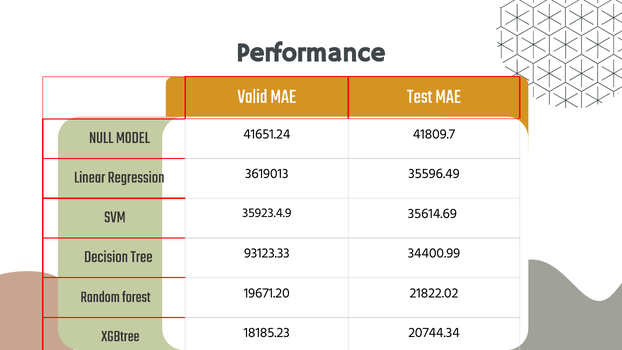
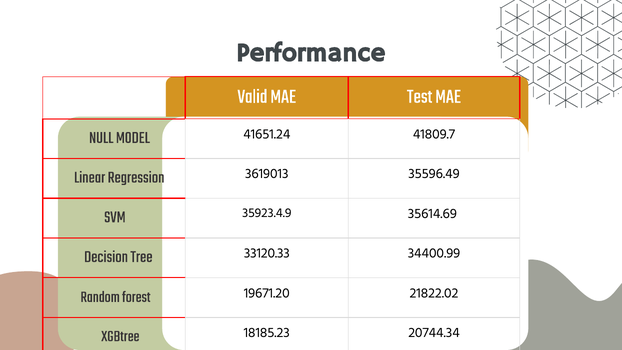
93123.33: 93123.33 -> 33120.33 (267, 253)
